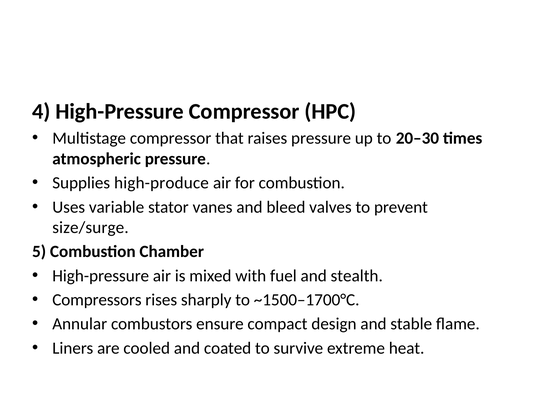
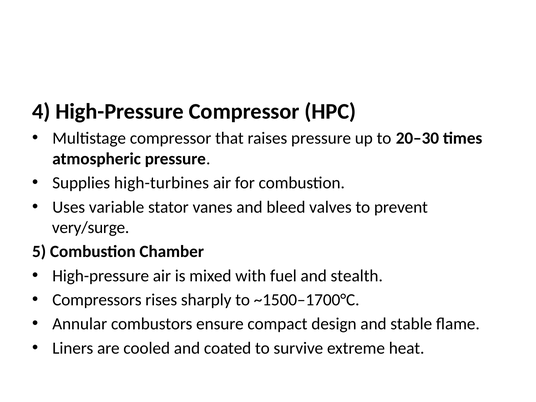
high-produce: high-produce -> high-turbines (161, 183)
size/surge: size/surge -> very/surge (91, 228)
